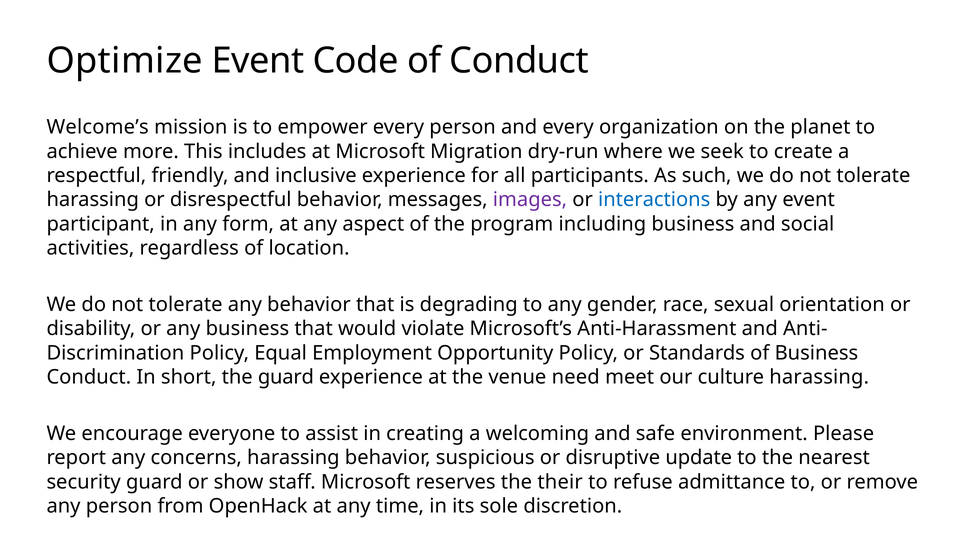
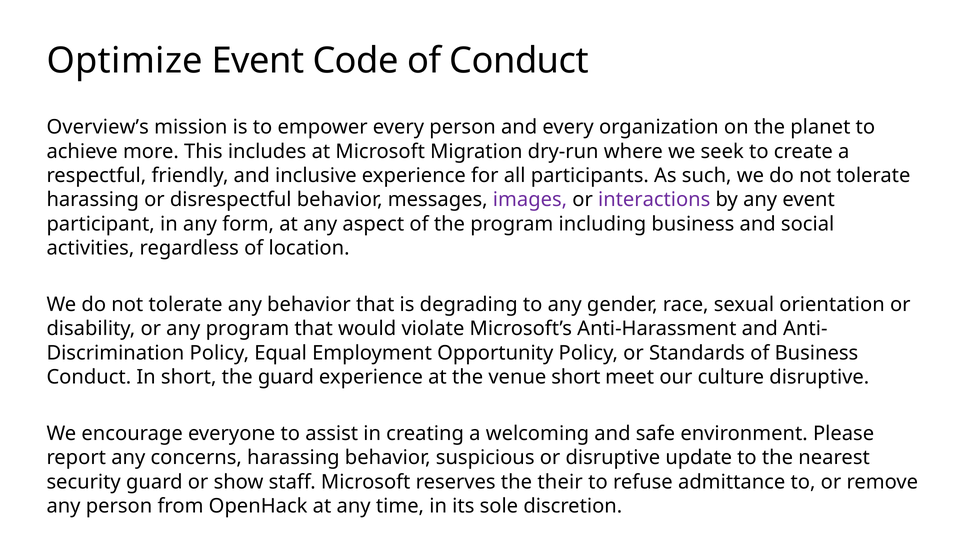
Welcome’s: Welcome’s -> Overview’s (98, 127)
interactions colour: blue -> purple (654, 200)
any business: business -> program (247, 329)
venue need: need -> short (576, 377)
culture harassing: harassing -> disruptive (819, 377)
